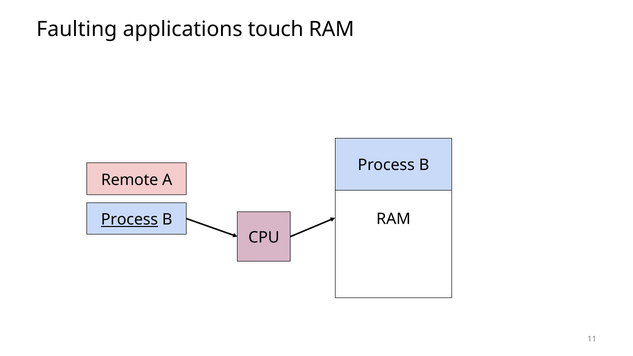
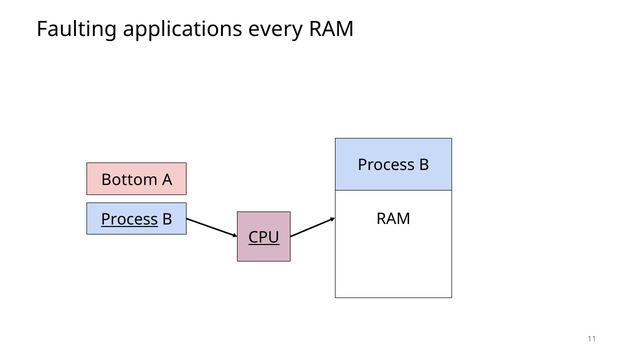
touch: touch -> every (275, 30)
Remote: Remote -> Bottom (129, 180)
CPU underline: none -> present (264, 238)
